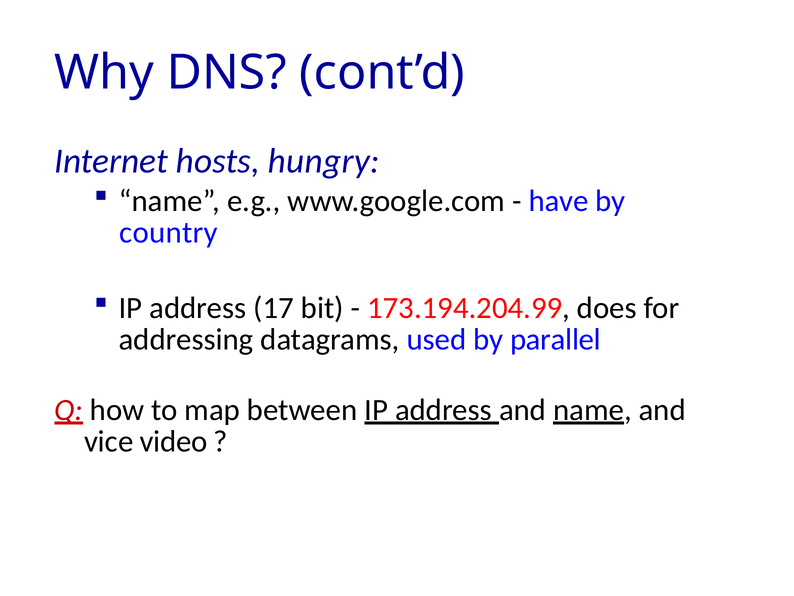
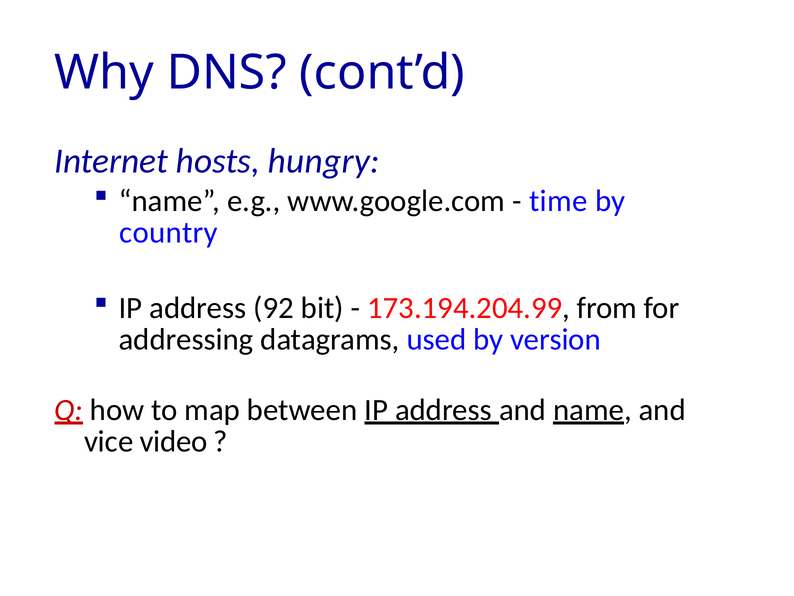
have: have -> time (558, 201)
17: 17 -> 92 (274, 308)
does: does -> from (607, 308)
parallel: parallel -> version (556, 340)
